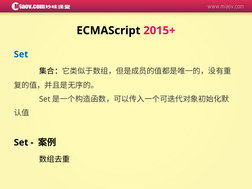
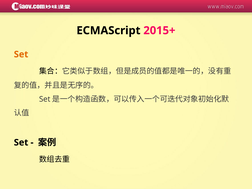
Set colour: blue -> orange (21, 54)
